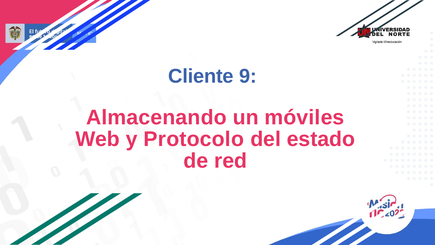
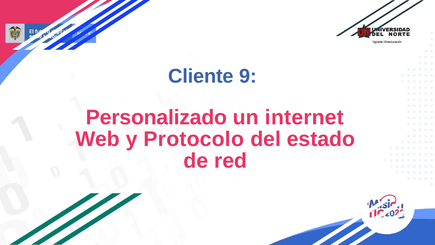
Almacenando: Almacenando -> Personalizado (157, 118)
móviles: móviles -> internet (304, 118)
